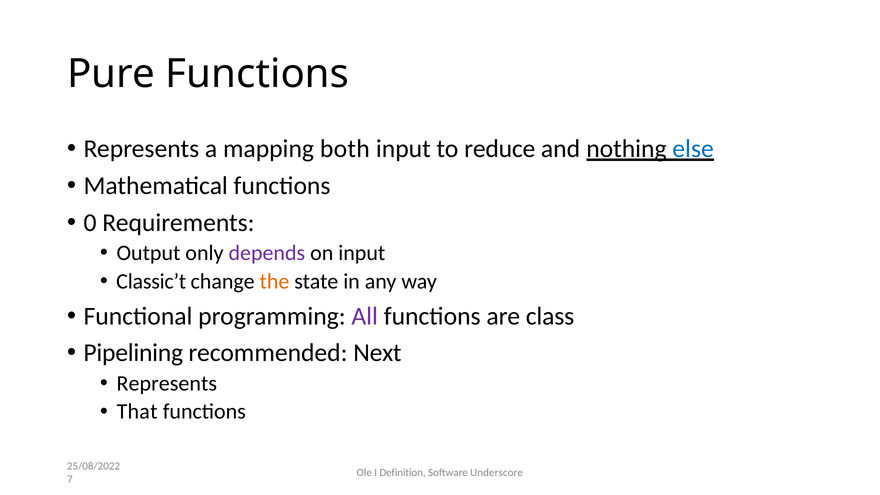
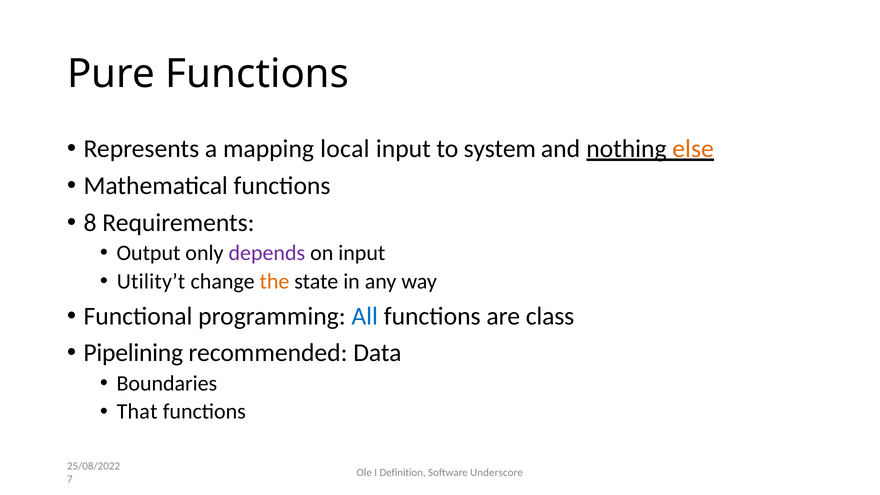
both: both -> local (345, 149)
reduce: reduce -> system (500, 149)
else colour: blue -> orange (693, 149)
0: 0 -> 8 (90, 223)
Classic’t: Classic’t -> Utility’t (151, 281)
All colour: purple -> blue (365, 316)
Next: Next -> Data (377, 353)
Represents: Represents -> Boundaries (167, 383)
